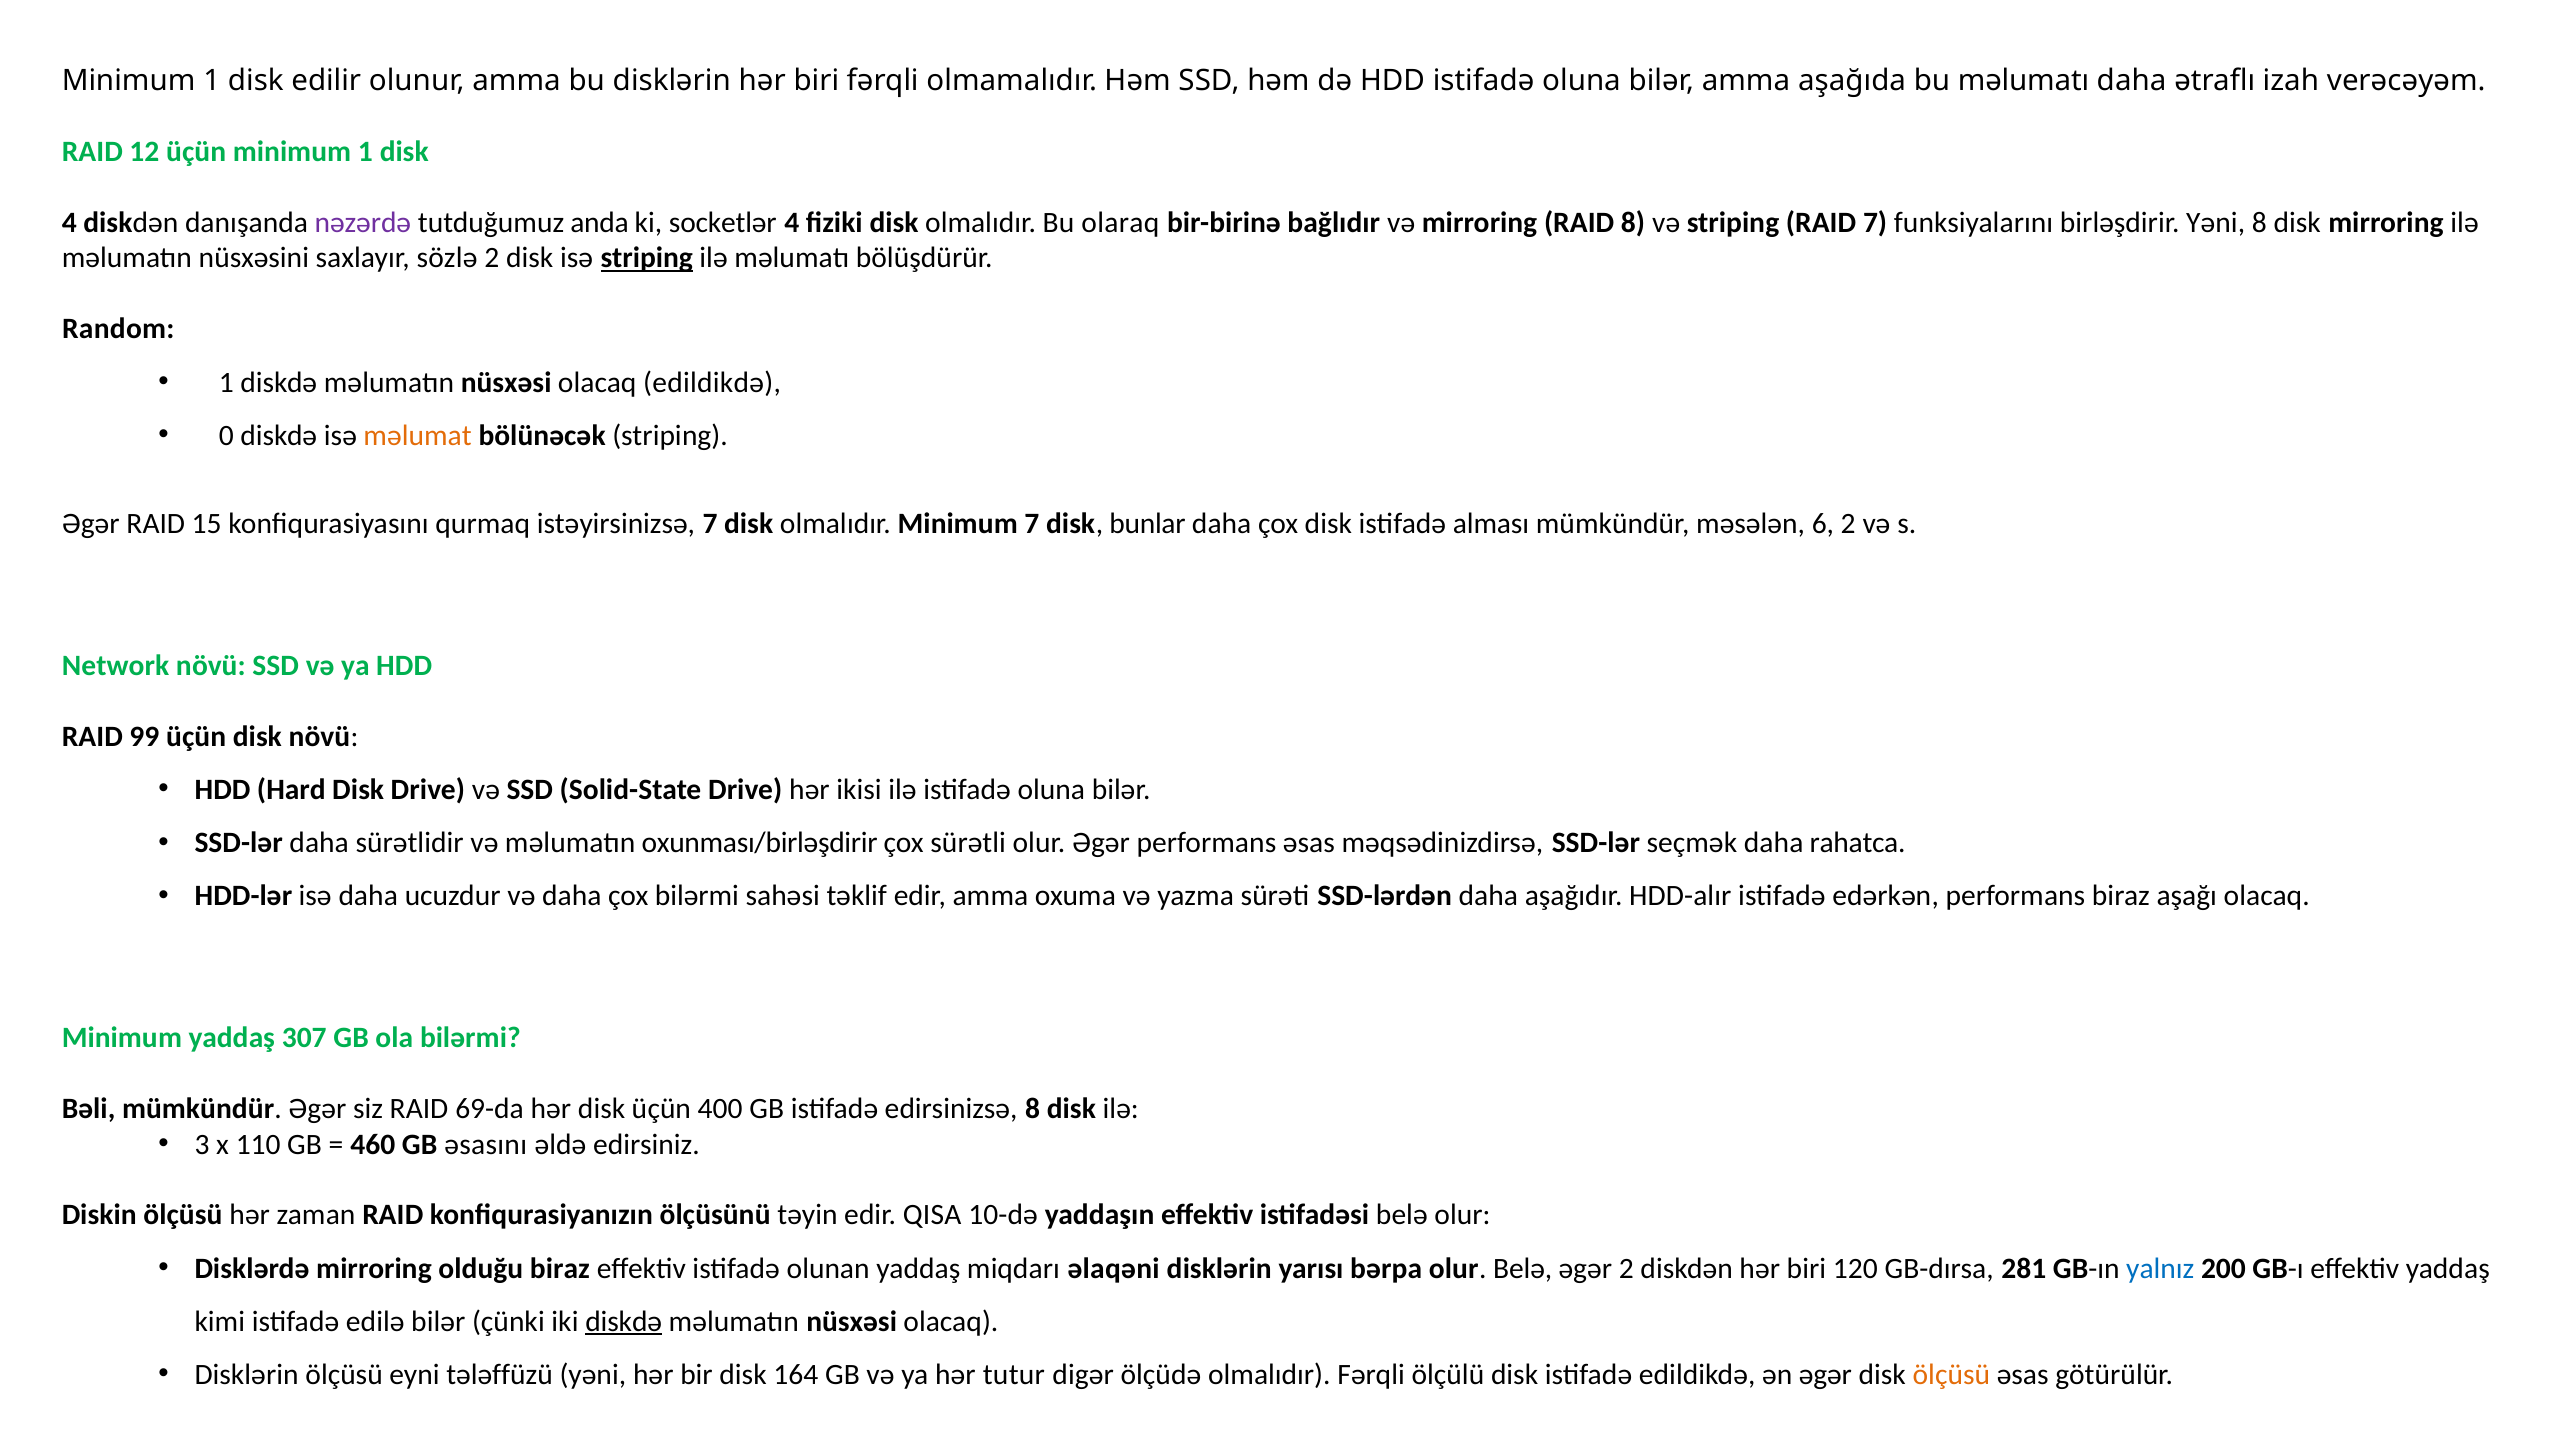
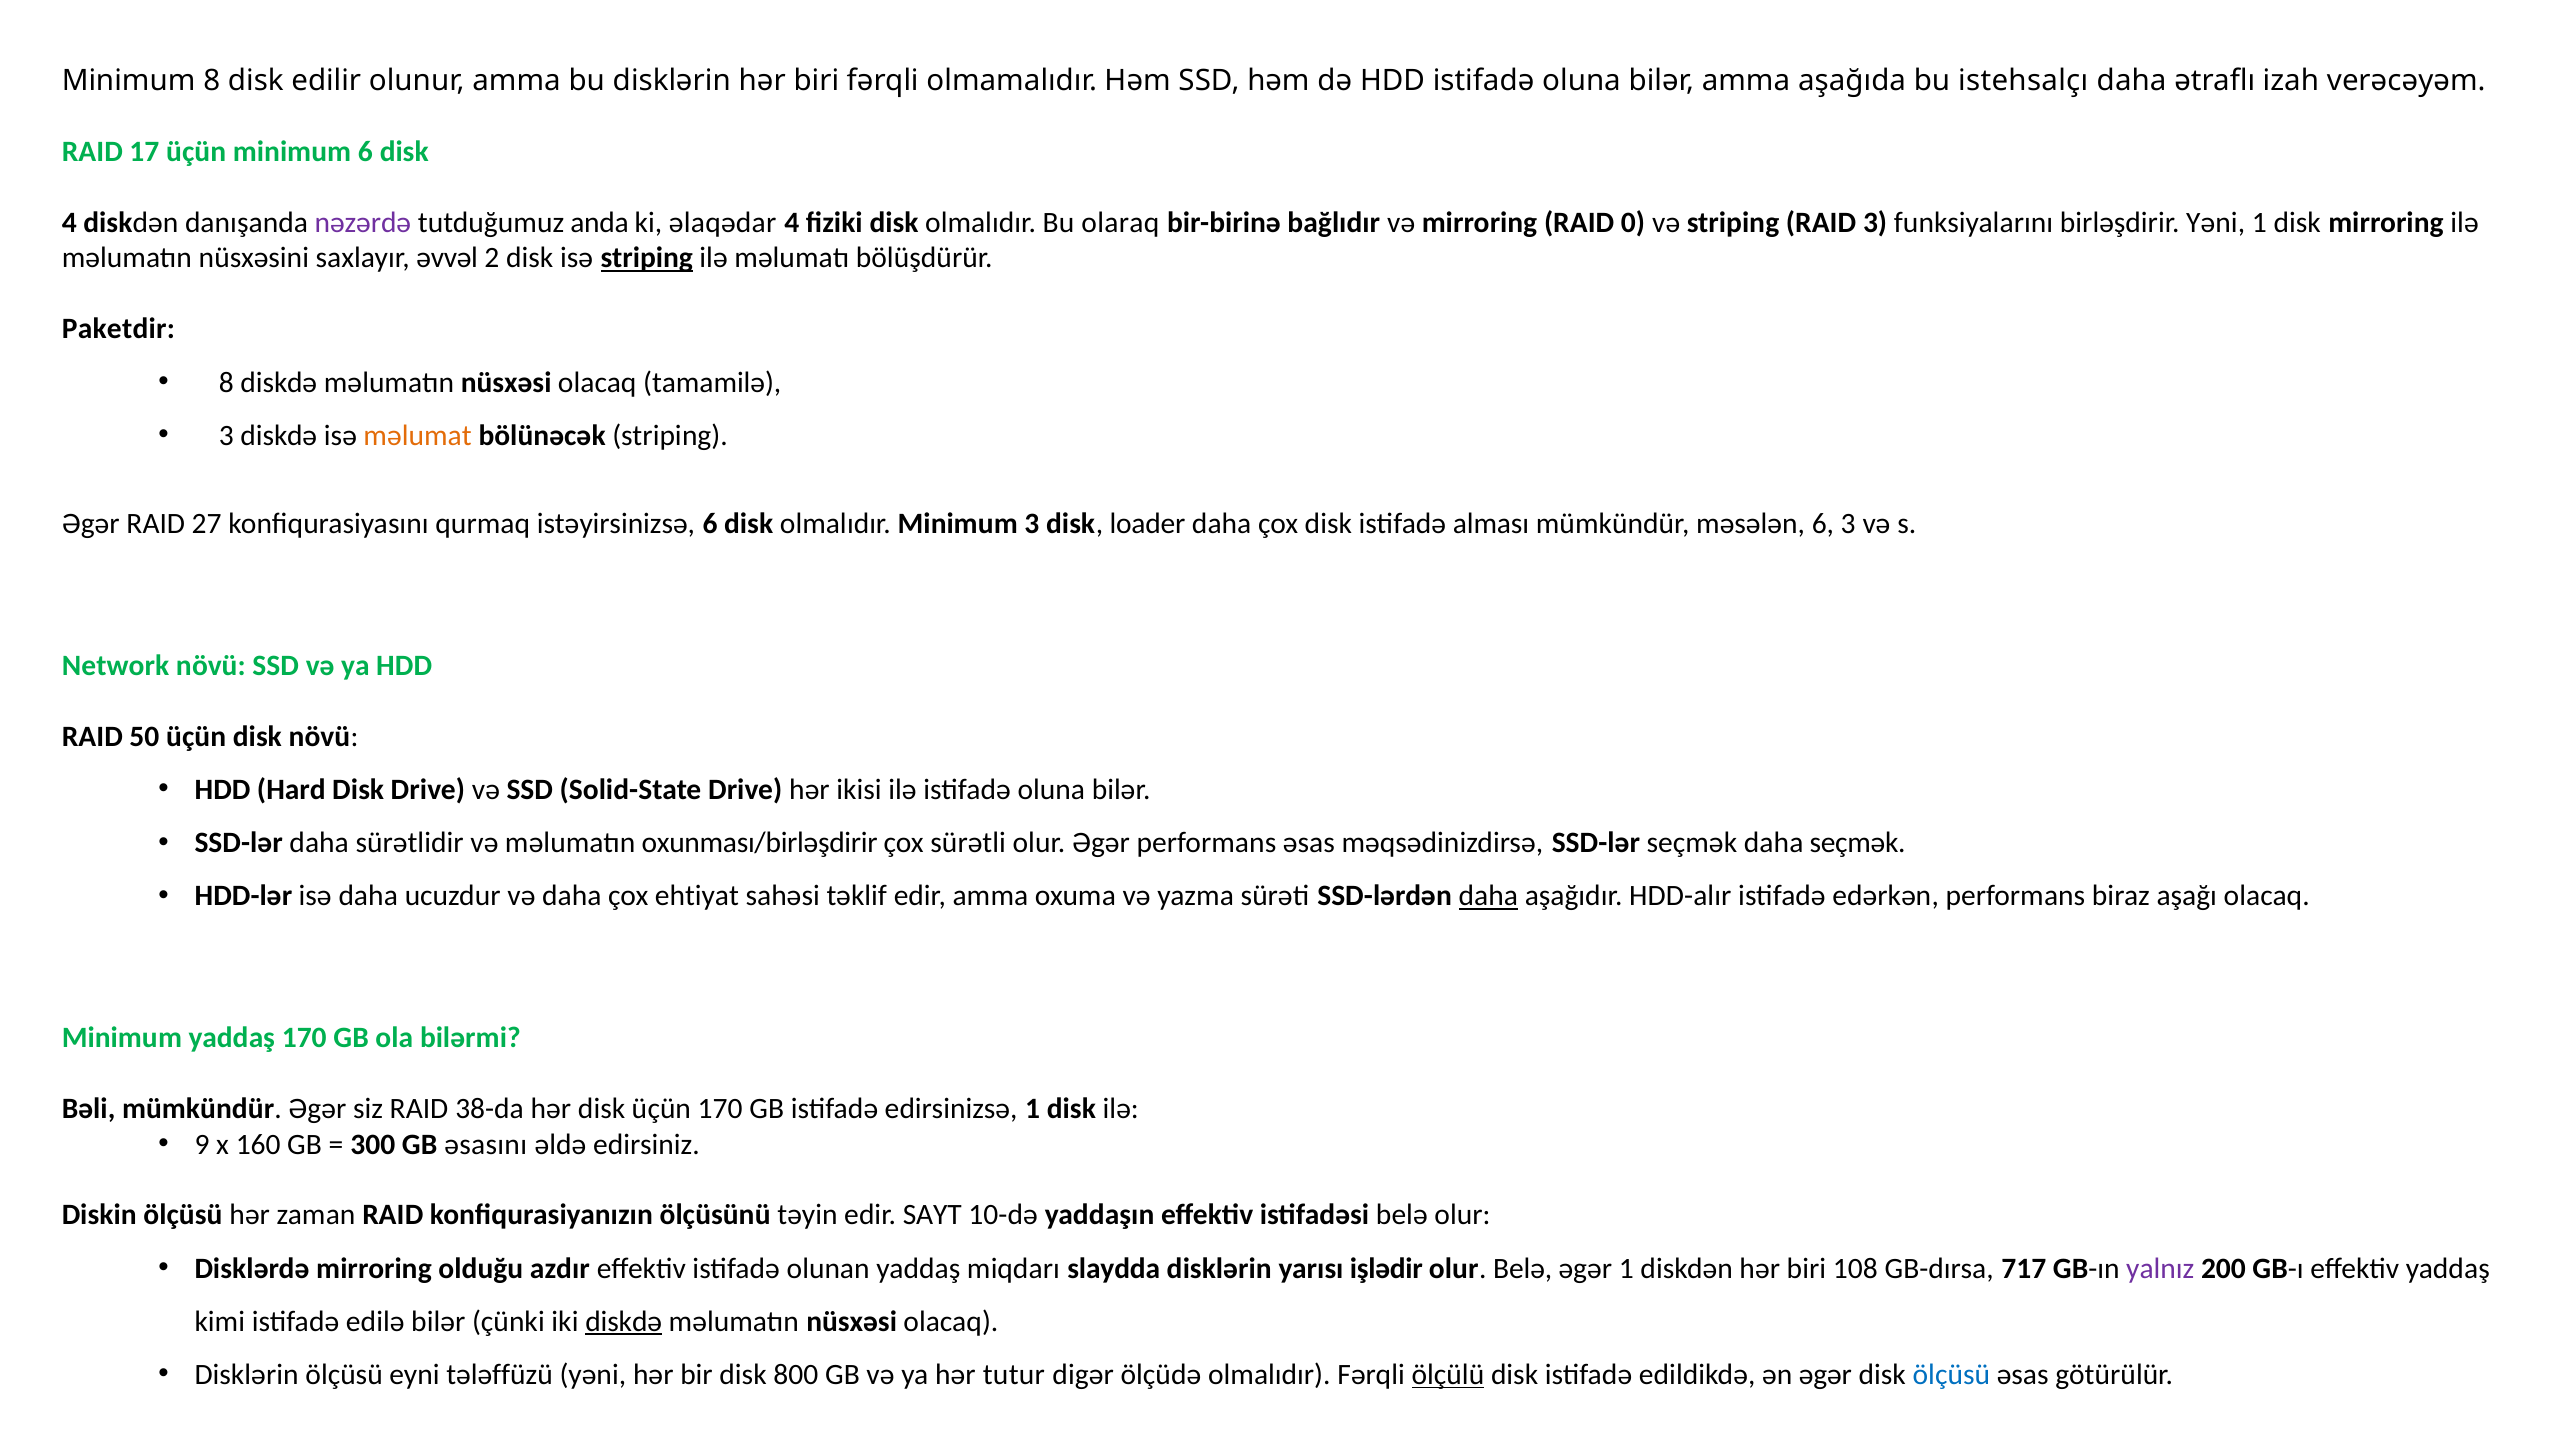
1: 1 -> 8 (212, 81)
bu məlumatı: məlumatı -> istehsalçı (2023, 81)
12: 12 -> 17 (144, 152)
üçün minimum 1: 1 -> 6 (365, 152)
socketlər: socketlər -> əlaqədar (723, 223)
RAID 8: 8 -> 0 (1633, 223)
RAID 7: 7 -> 3 (1875, 223)
Yəni 8: 8 -> 1 (2259, 223)
sözlə: sözlə -> əvvəl (447, 258)
Random: Random -> Paketdir (118, 329)
1: 1 -> 8 (226, 382)
olacaq edildikdə: edildikdə -> tamamilə (712, 382)
0: 0 -> 3 (226, 435)
15: 15 -> 27 (207, 524)
istəyirsinizsə 7: 7 -> 6 (710, 524)
Minimum 7: 7 -> 3 (1032, 524)
bunlar: bunlar -> loader (1147, 524)
6 2: 2 -> 3 (1848, 524)
99: 99 -> 50 (144, 737)
daha rahatca: rahatca -> seçmək (1858, 843)
çox bilərmi: bilərmi -> ehtiyat (697, 896)
daha underline: none -> present (1488, 896)
yaddaş 307: 307 -> 170 (304, 1038)
69-da: 69-da -> 38-da (490, 1109)
üçün 400: 400 -> 170 (720, 1109)
edirsinizsə 8: 8 -> 1 (1033, 1109)
3: 3 -> 9 (202, 1144)
110: 110 -> 160 (258, 1144)
460: 460 -> 300 (373, 1144)
QISA: QISA -> SAYT (932, 1215)
olduğu biraz: biraz -> azdır (560, 1268)
əlaqəni: əlaqəni -> slaydda (1114, 1268)
bərpa: bərpa -> işlədir (1386, 1268)
əgər 2: 2 -> 1 (1626, 1268)
120: 120 -> 108 (1855, 1268)
281: 281 -> 717 (2024, 1268)
yalnız colour: blue -> purple (2160, 1268)
164: 164 -> 800 (796, 1375)
ölçülü underline: none -> present (1448, 1375)
ölçüsü colour: orange -> blue (1951, 1375)
